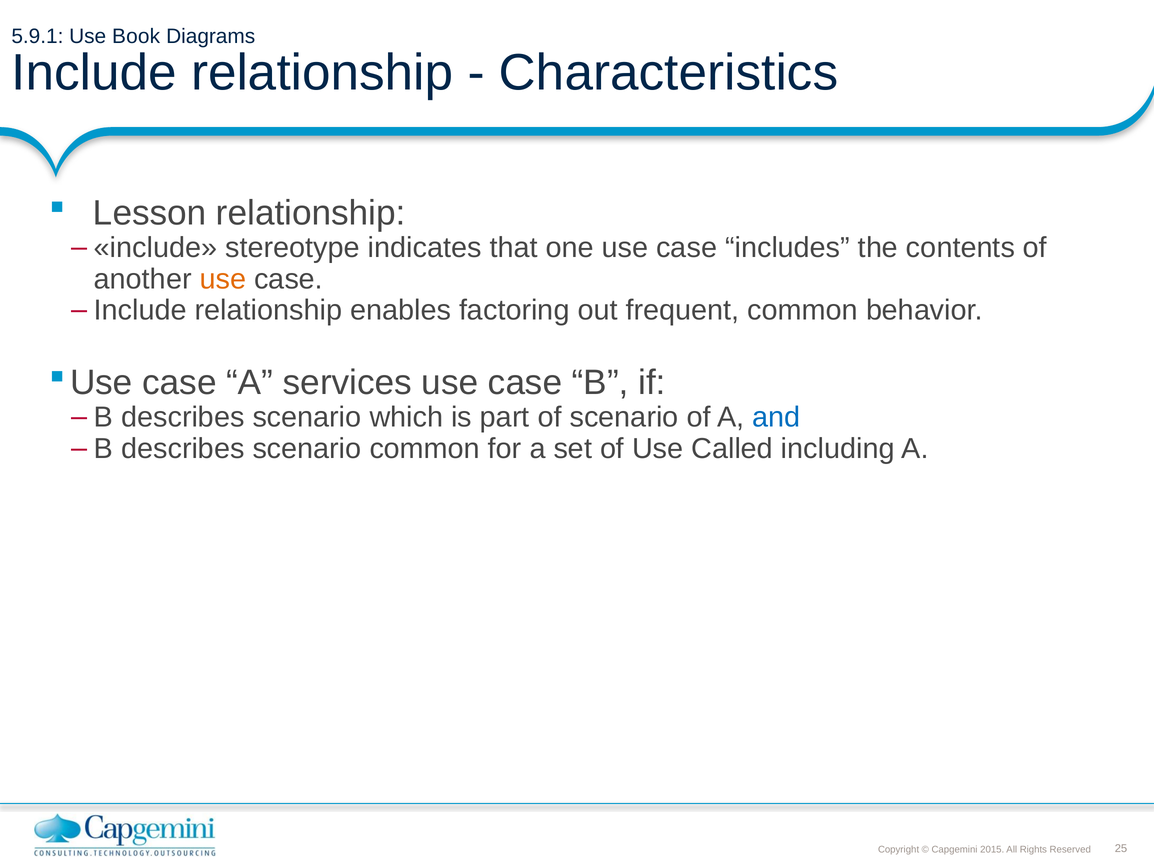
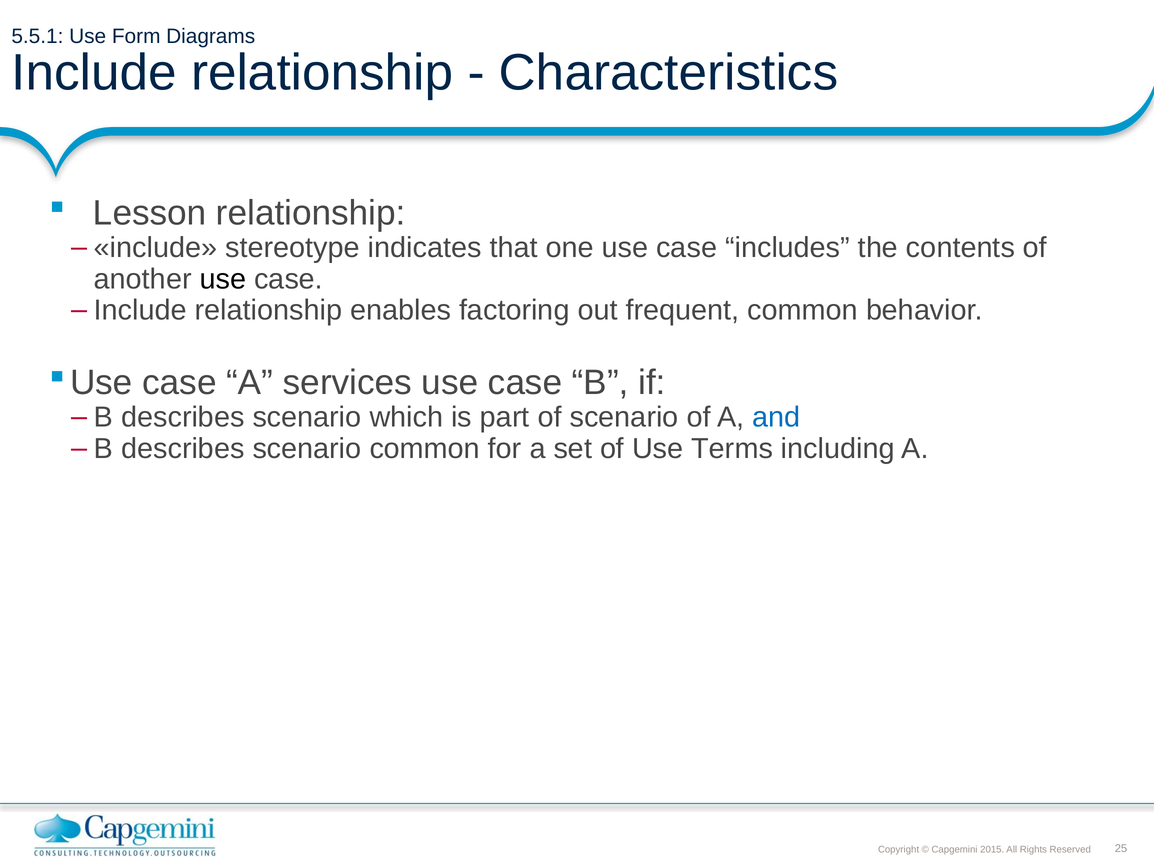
5.9.1: 5.9.1 -> 5.5.1 (37, 37)
Book: Book -> Form (136, 37)
use colour: orange -> black (223, 279)
Called: Called -> Terms (732, 448)
